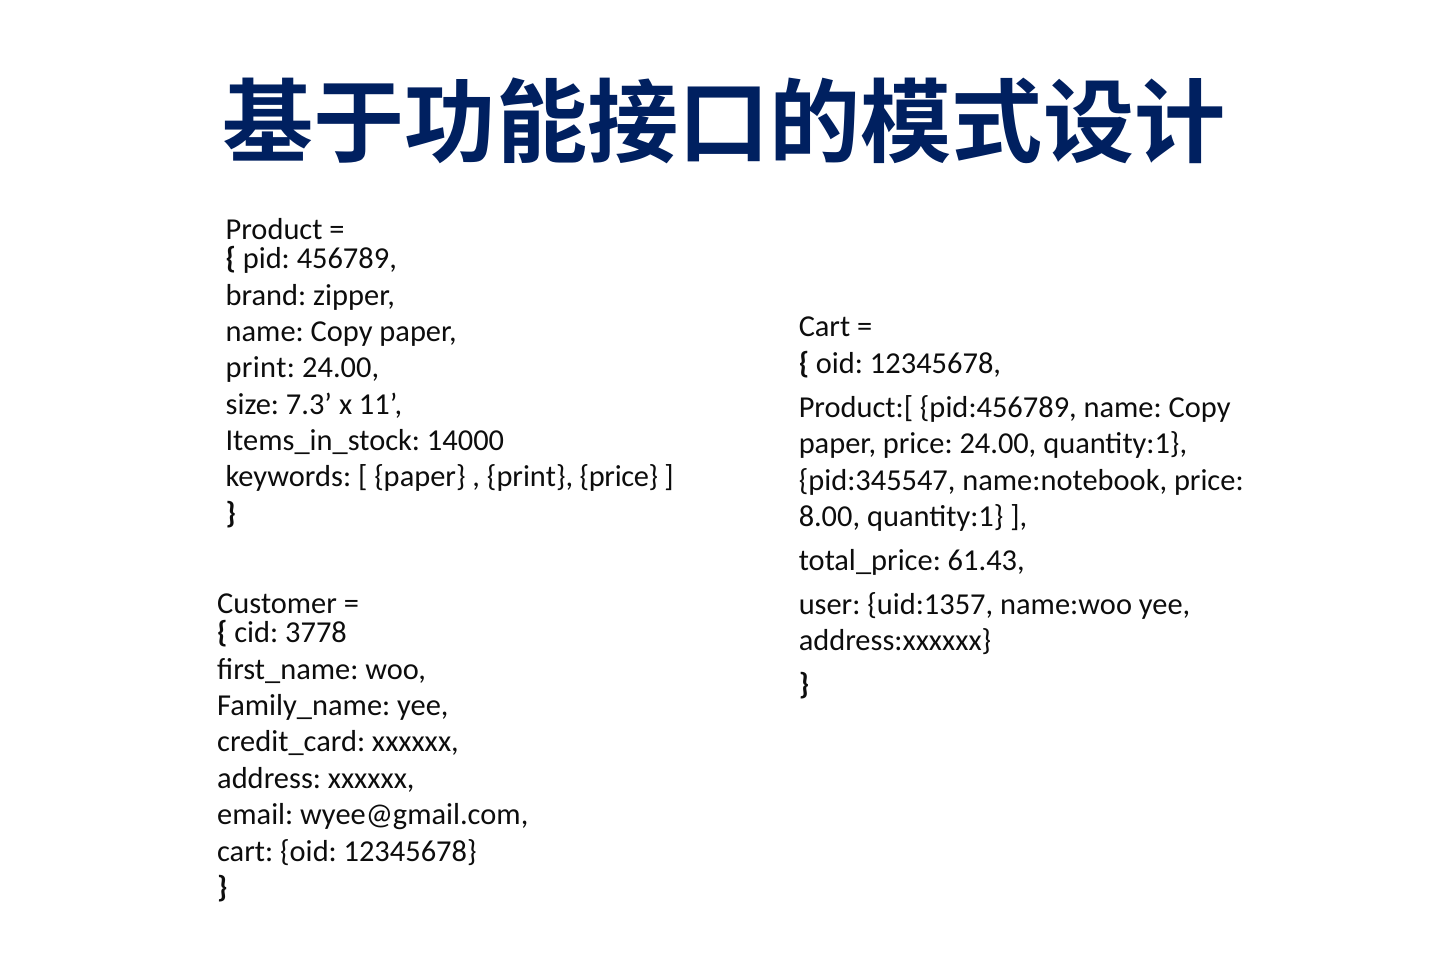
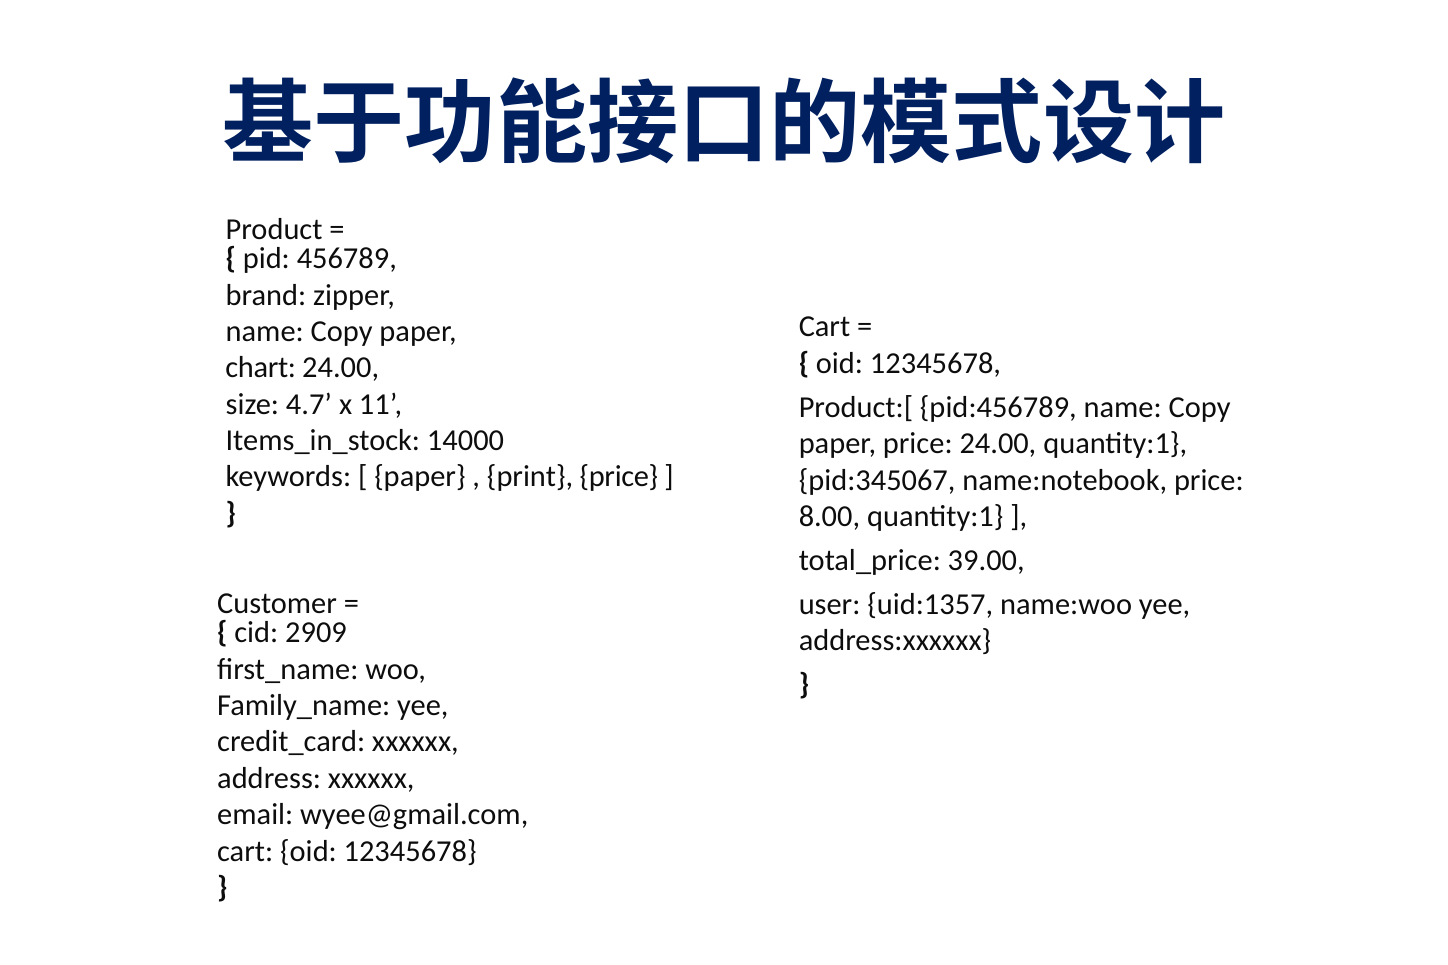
print: print -> chart (261, 368)
7.3: 7.3 -> 4.7 (309, 404)
pid:345547: pid:345547 -> pid:345067 (877, 480)
61.43: 61.43 -> 39.00 (986, 561)
3778: 3778 -> 2909 (316, 633)
